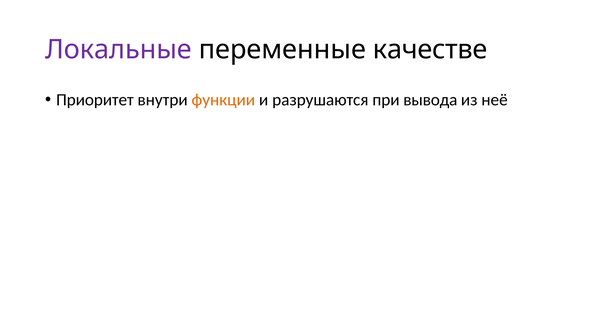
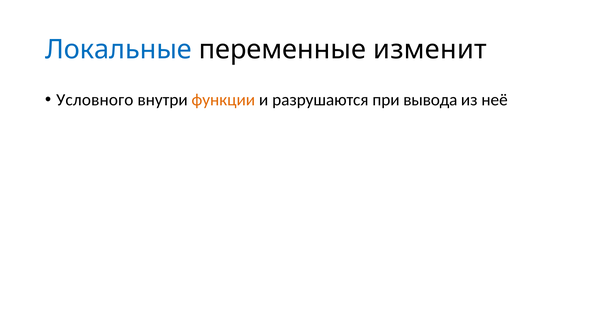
Локальные colour: purple -> blue (118, 50)
качестве: качестве -> изменит (430, 50)
Приоритет: Приоритет -> Условного (95, 100)
